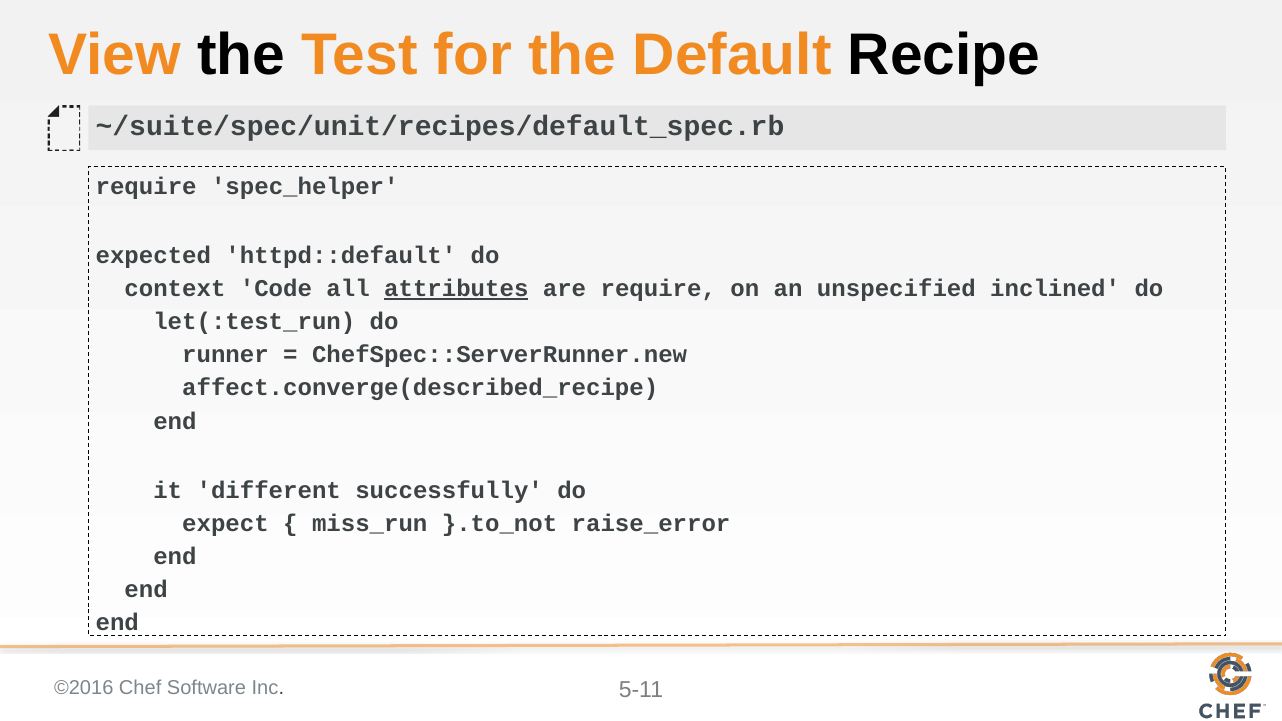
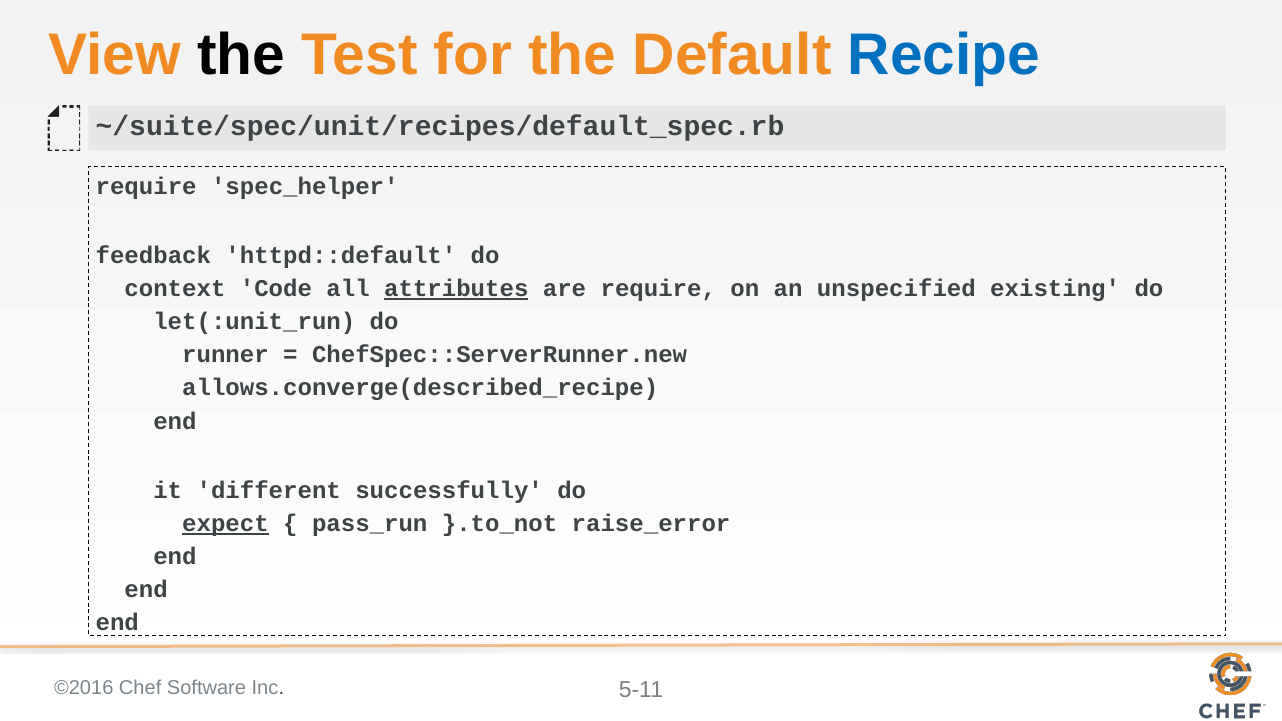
Recipe colour: black -> blue (944, 55)
expected: expected -> feedback (153, 256)
inclined: inclined -> existing (1055, 289)
let(:test_run: let(:test_run -> let(:unit_run (254, 322)
affect.converge(described_recipe: affect.converge(described_recipe -> allows.converge(described_recipe (420, 388)
expect underline: none -> present (225, 524)
miss_run: miss_run -> pass_run (370, 524)
